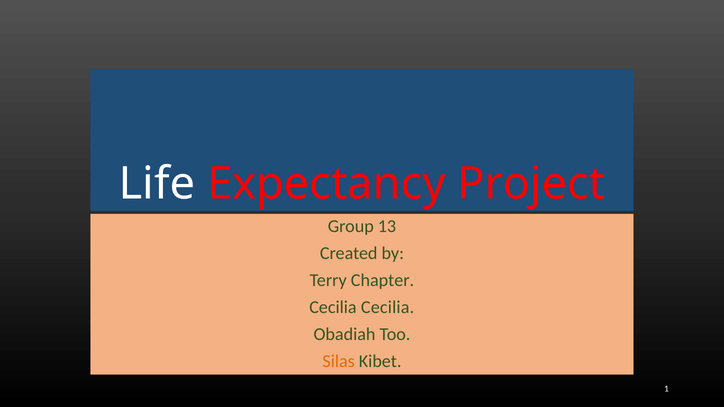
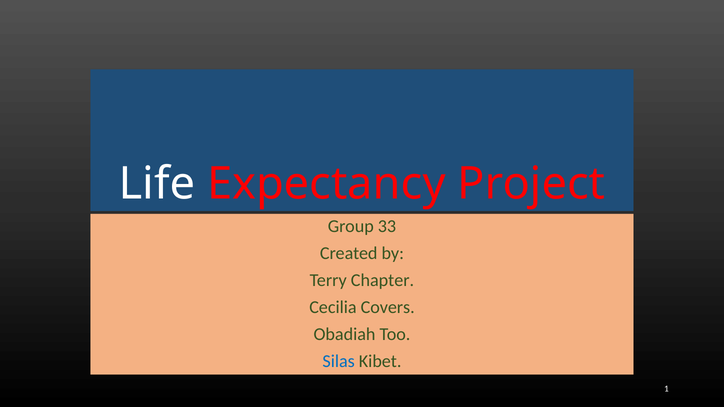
13: 13 -> 33 (387, 226)
Cecilia Cecilia: Cecilia -> Covers (388, 308)
Silas colour: orange -> blue (339, 362)
